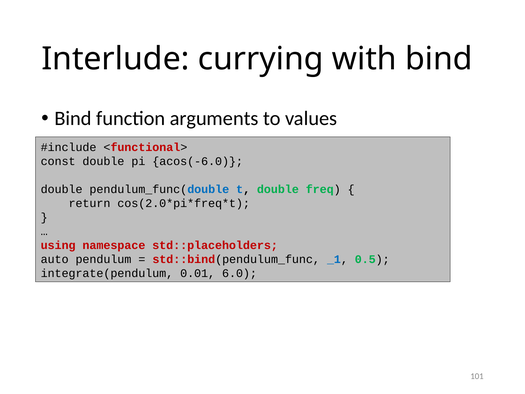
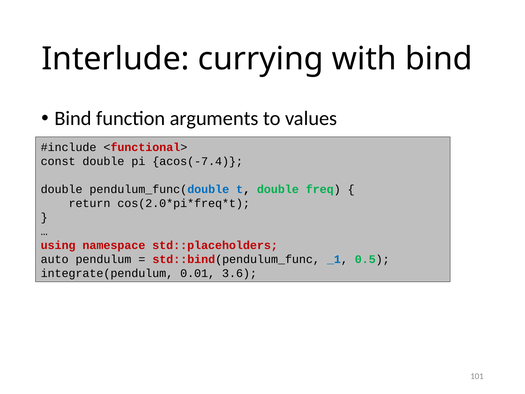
acos(-6.0: acos(-6.0 -> acos(-7.4 (198, 161)
6.0: 6.0 -> 3.6 (240, 273)
